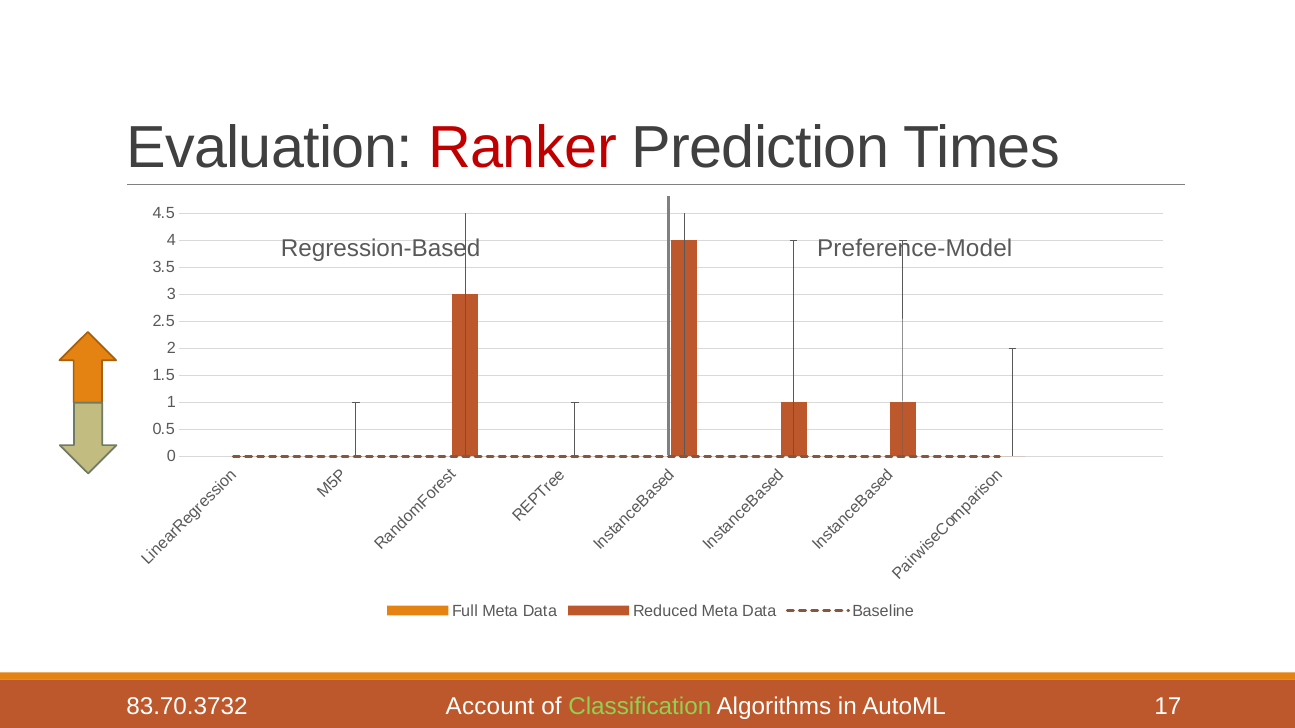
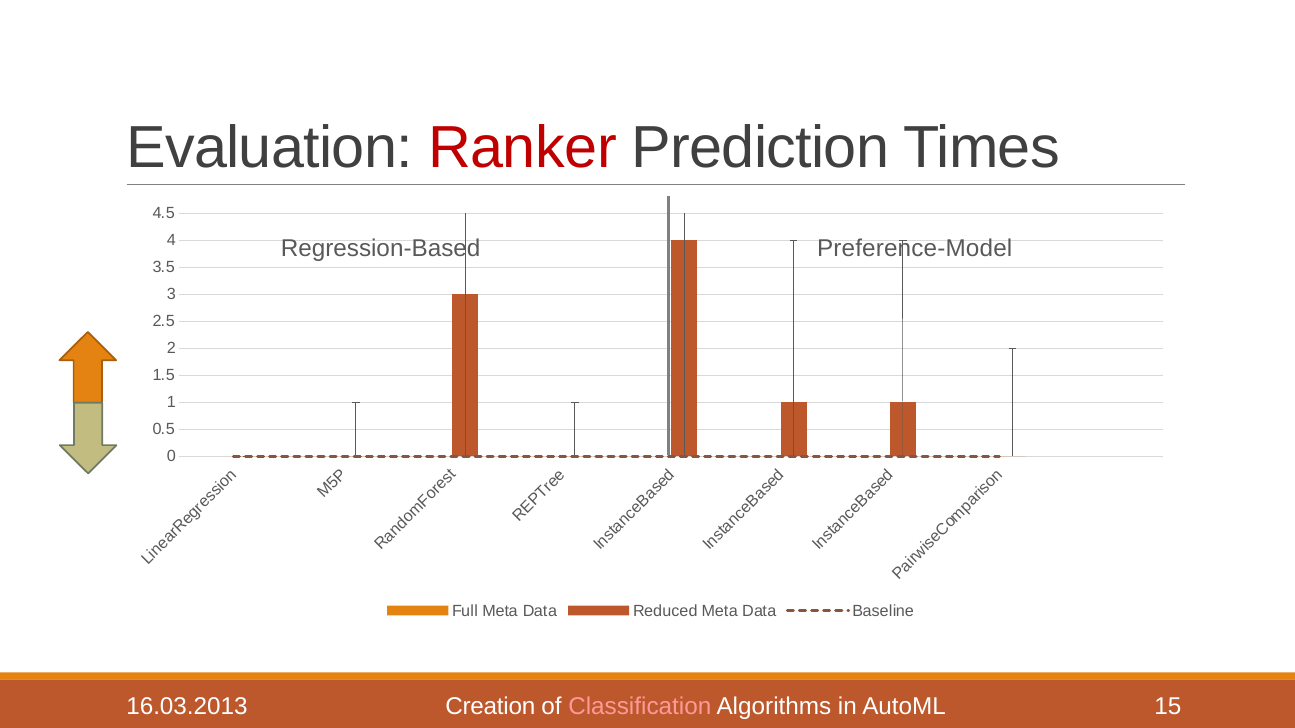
83.70.3732: 83.70.3732 -> 16.03.2013 (187, 707)
Account: Account -> Creation (490, 707)
Classification colour: light green -> pink (640, 707)
17: 17 -> 15 (1168, 707)
